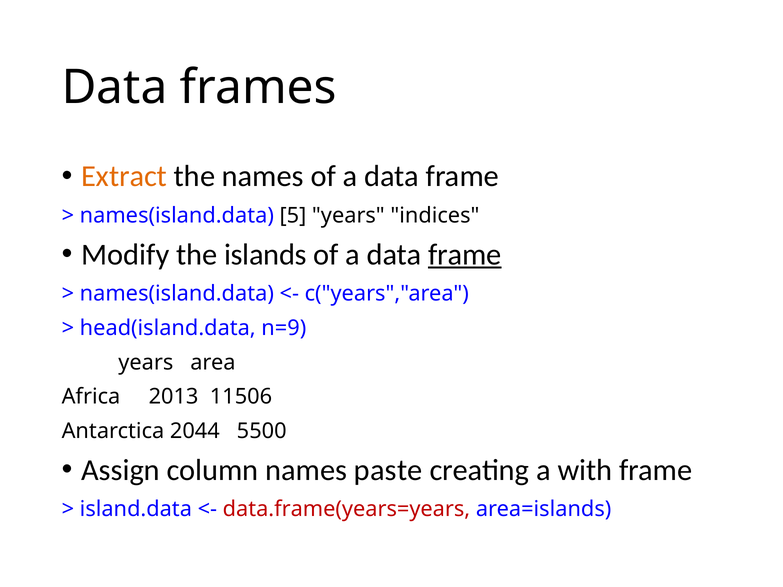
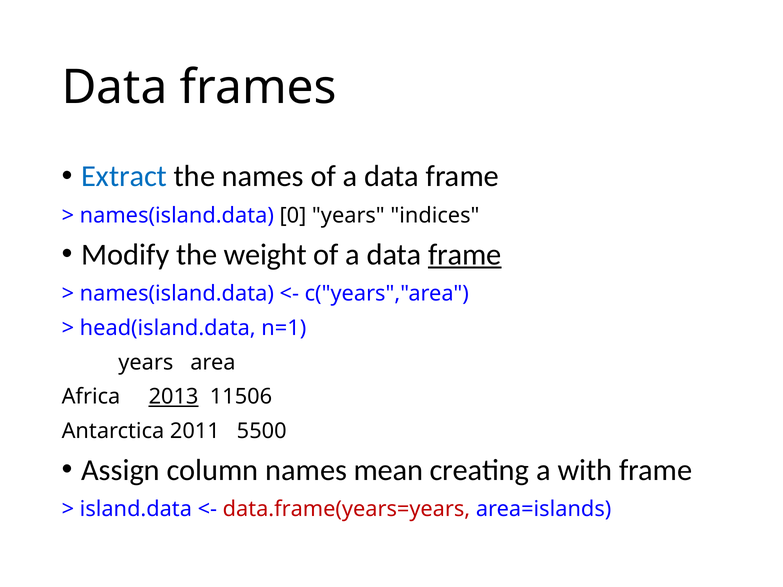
Extract colour: orange -> blue (124, 176)
5: 5 -> 0 (293, 216)
islands: islands -> weight (265, 255)
n=9: n=9 -> n=1 (284, 328)
2013 underline: none -> present (174, 397)
2044: 2044 -> 2011 (195, 431)
paste: paste -> mean (388, 470)
